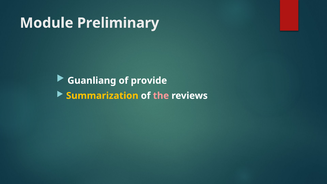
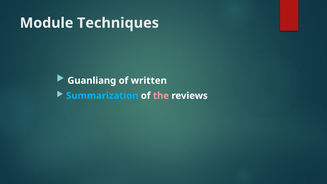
Preliminary: Preliminary -> Techniques (118, 23)
provide: provide -> written (149, 81)
Summarization colour: yellow -> light blue (102, 96)
